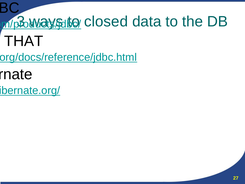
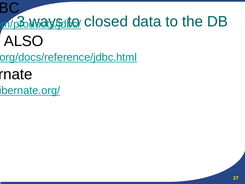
THAT: THAT -> ALSO (24, 41)
